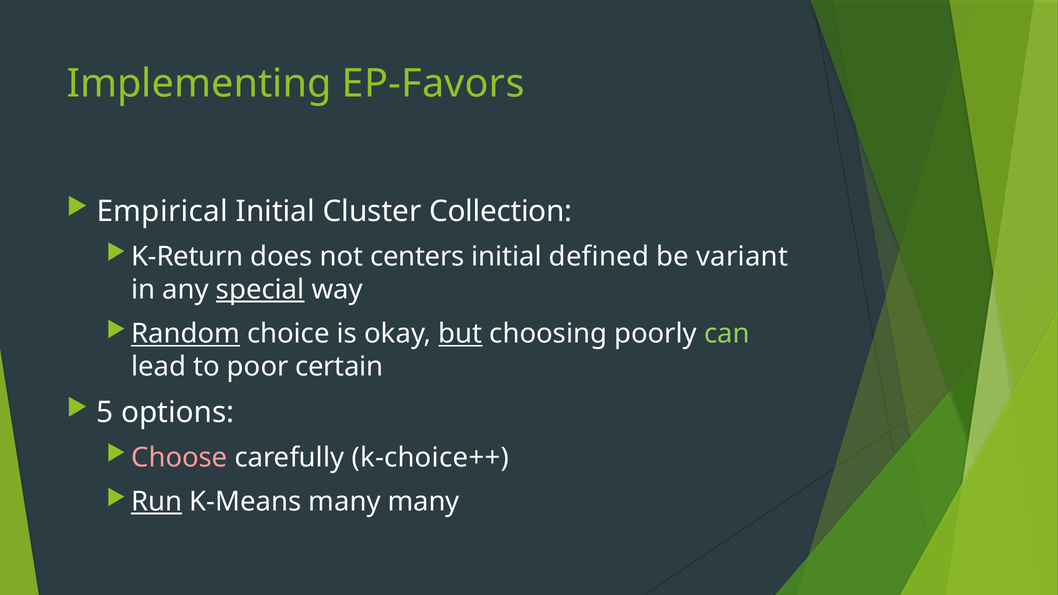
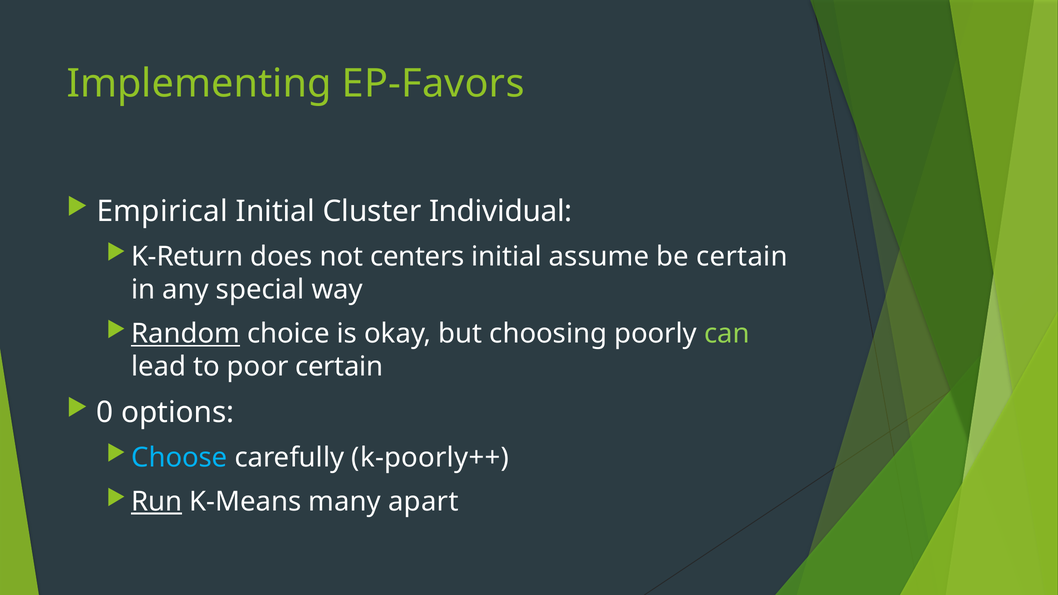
Collection: Collection -> Individual (501, 211)
defined: defined -> assume (599, 257)
be variant: variant -> certain (742, 257)
special underline: present -> none (260, 290)
but underline: present -> none (460, 334)
5: 5 -> 0 (105, 412)
Choose colour: pink -> light blue (179, 458)
k-choice++: k-choice++ -> k-poorly++ (430, 458)
many many: many -> apart (423, 502)
